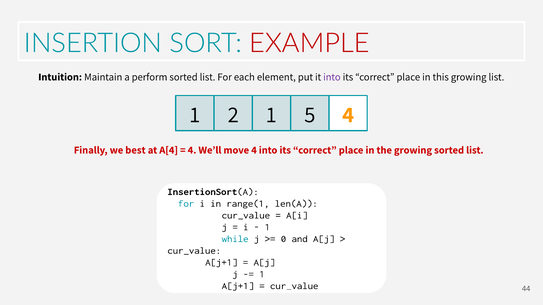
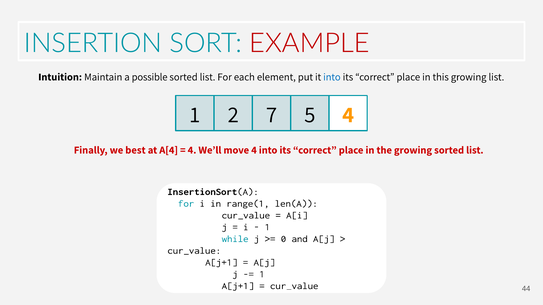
perform: perform -> possible (150, 77)
into colour: purple -> blue (332, 77)
2 1: 1 -> 7 (271, 115)
